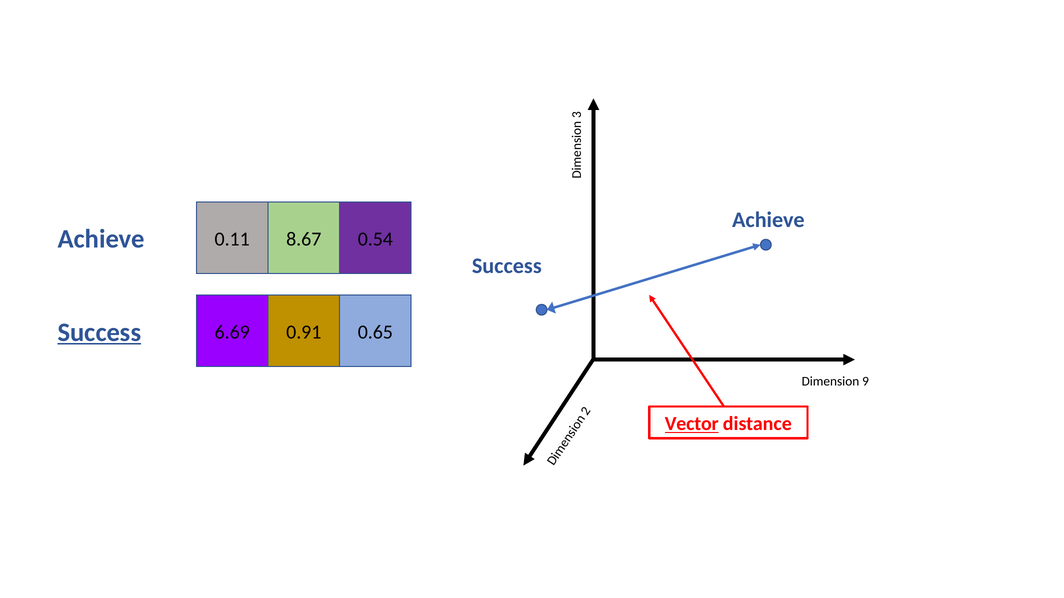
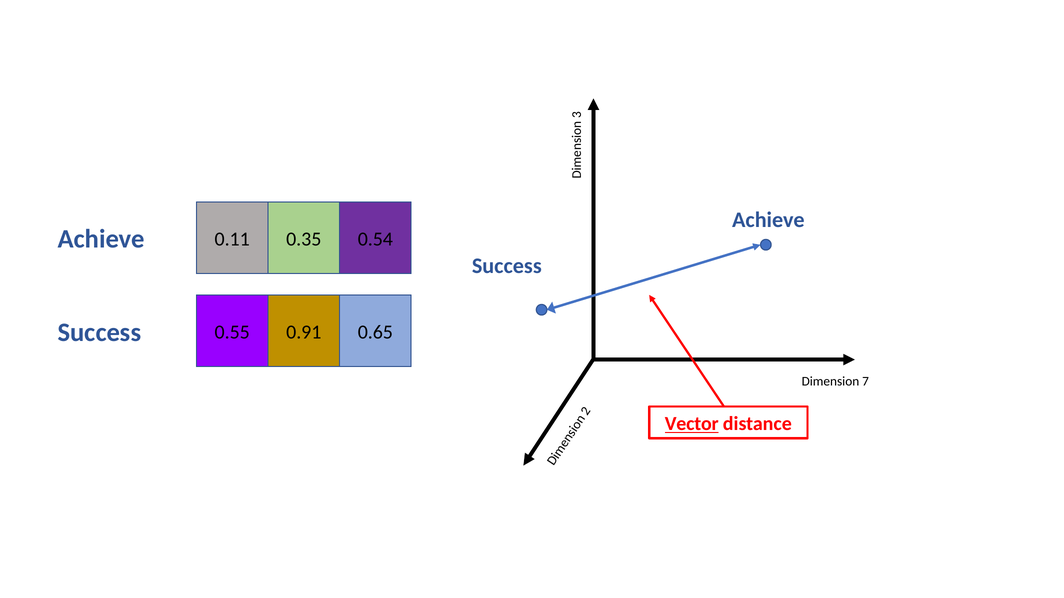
8.67: 8.67 -> 0.35 (304, 239)
Success underline: present -> none (99, 333)
6.69: 6.69 -> 0.55 (232, 332)
9: 9 -> 7 (866, 382)
